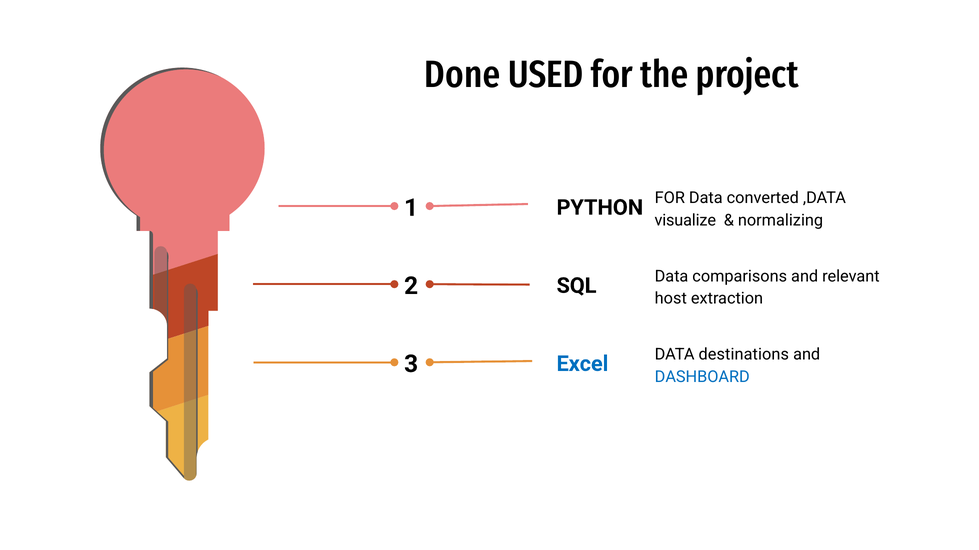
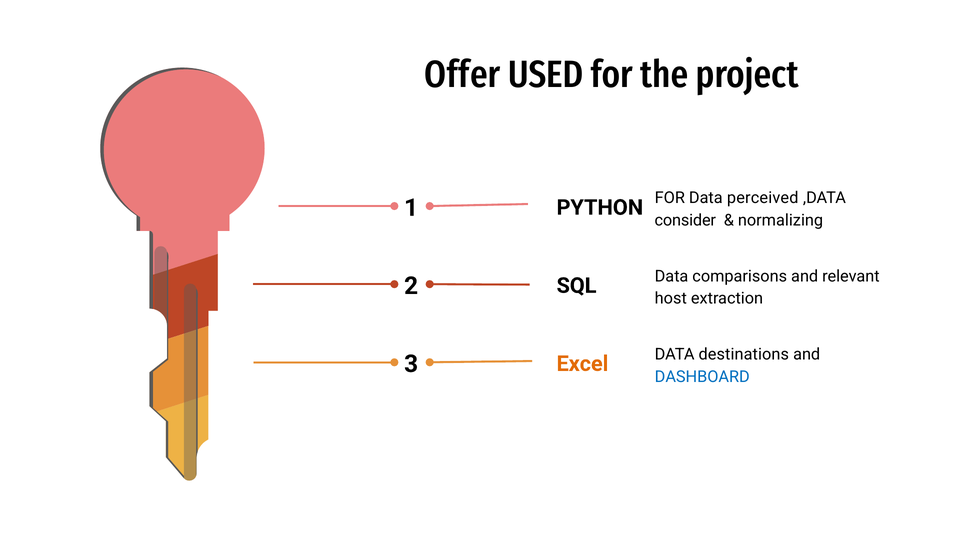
Done: Done -> Offer (463, 75)
converted: converted -> perceived (763, 198)
visualize: visualize -> consider (685, 221)
Excel colour: blue -> orange (582, 364)
